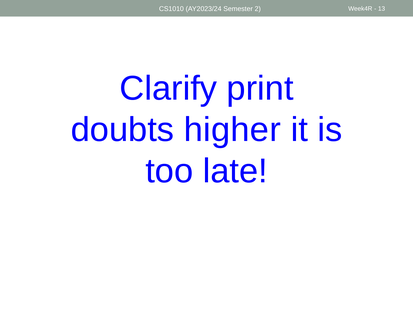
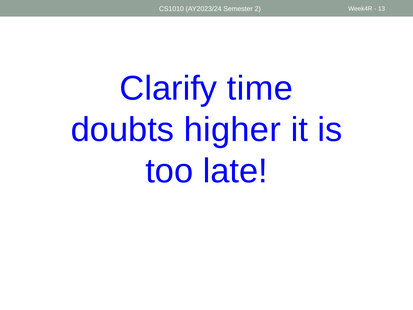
print: print -> time (260, 88)
